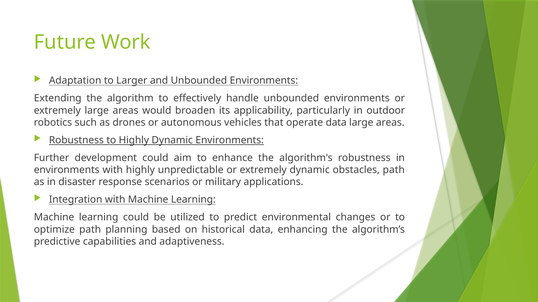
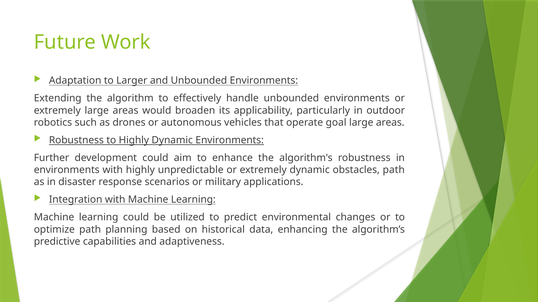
operate data: data -> goal (336, 123)
